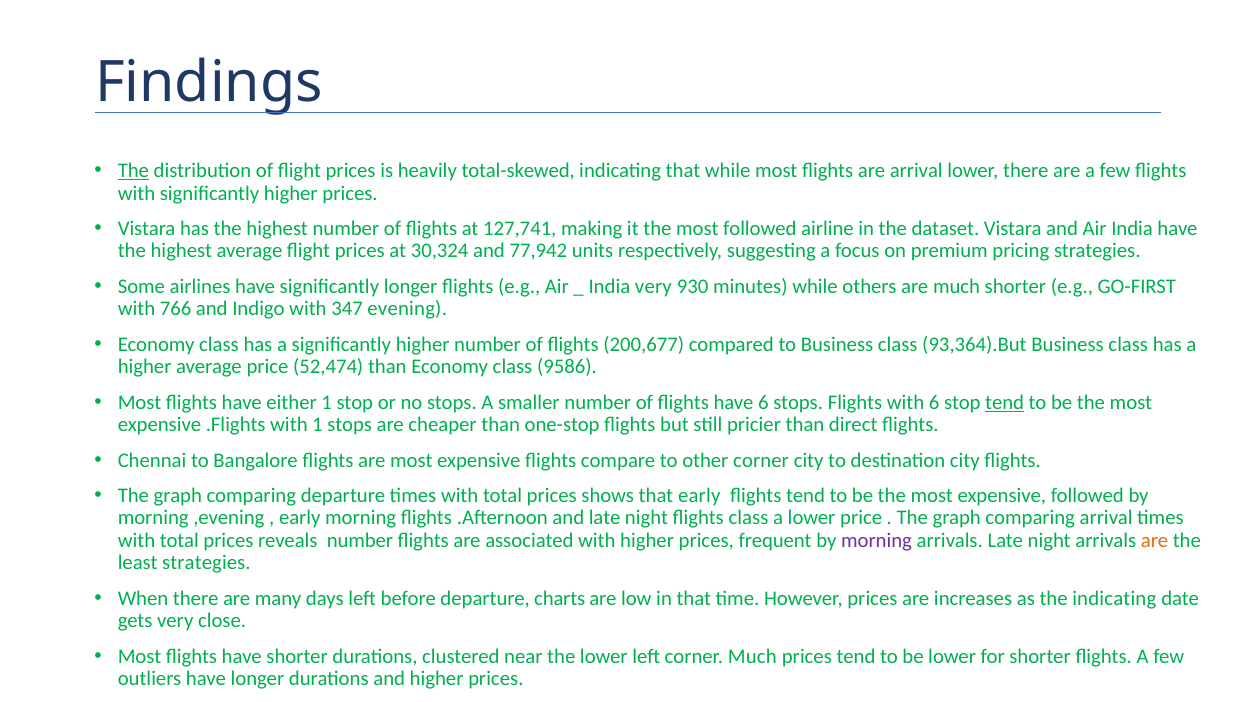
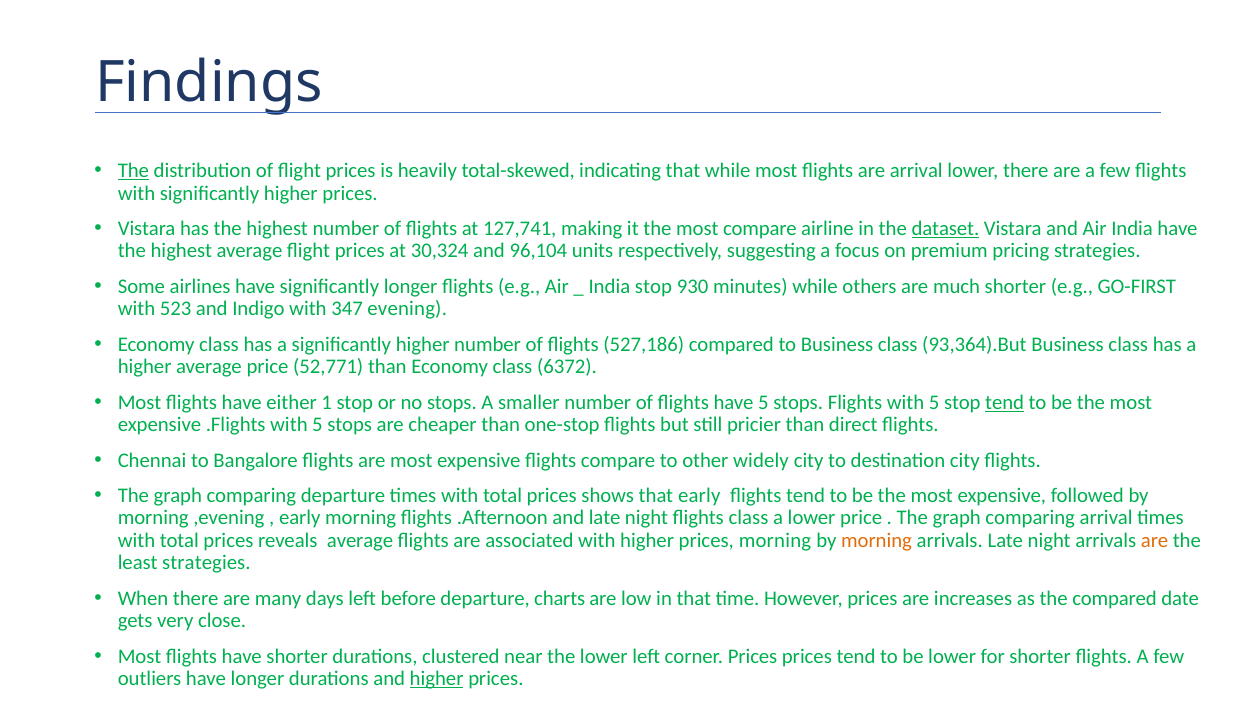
most followed: followed -> compare (760, 229)
dataset underline: none -> present (945, 229)
77,942: 77,942 -> 96,104 (538, 251)
India very: very -> stop (653, 287)
766: 766 -> 523 (176, 309)
200,677: 200,677 -> 527,186 (644, 344)
52,474: 52,474 -> 52,771 (328, 367)
9586: 9586 -> 6372 (567, 367)
have 6: 6 -> 5 (763, 402)
Flights with 6: 6 -> 5 (934, 402)
.Flights with 1: 1 -> 5 (317, 425)
other corner: corner -> widely (761, 460)
reveals number: number -> average (360, 541)
prices frequent: frequent -> morning (775, 541)
morning colour: purple -> orange (877, 541)
the indicating: indicating -> compared (1114, 598)
corner Much: Much -> Prices (753, 656)
higher underline: none -> present (437, 679)
